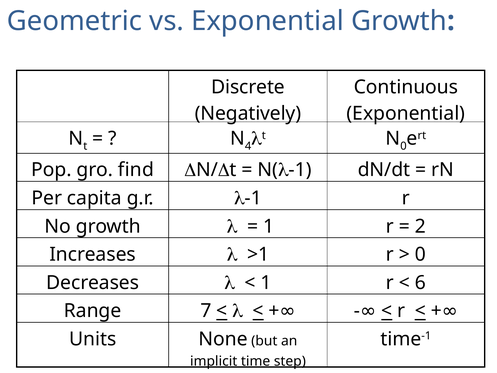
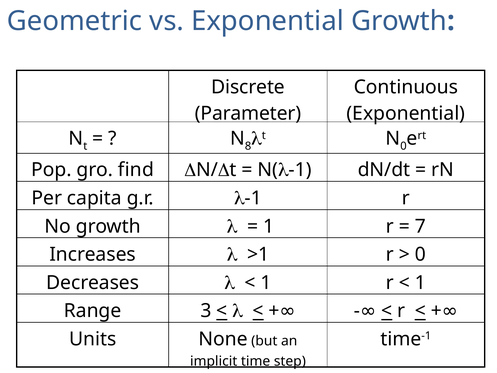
Negatively: Negatively -> Parameter (248, 113)
4: 4 -> 8 (248, 146)
2: 2 -> 7 (420, 226)
6: 6 -> 1 (420, 282)
7: 7 -> 3 (206, 311)
